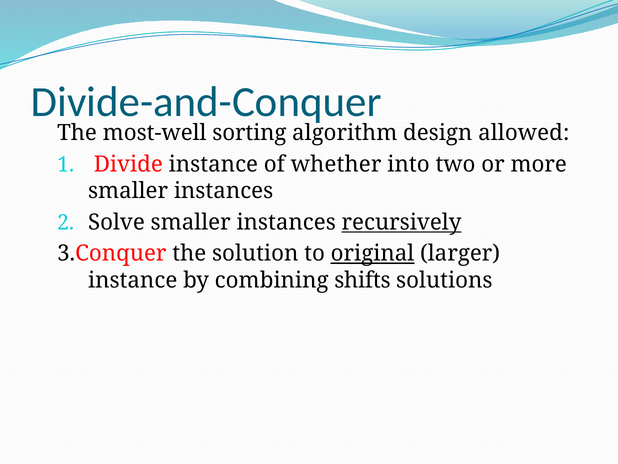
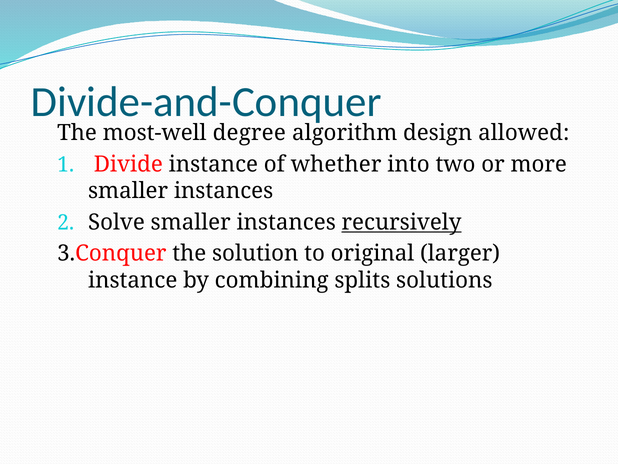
sorting: sorting -> degree (249, 133)
original underline: present -> none (373, 253)
shifts: shifts -> splits (362, 280)
